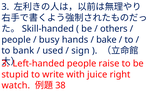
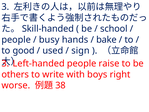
others: others -> school (114, 29)
bank: bank -> good (24, 51)
stupid: stupid -> others (15, 74)
juice: juice -> boys (97, 74)
watch: watch -> worse (16, 85)
